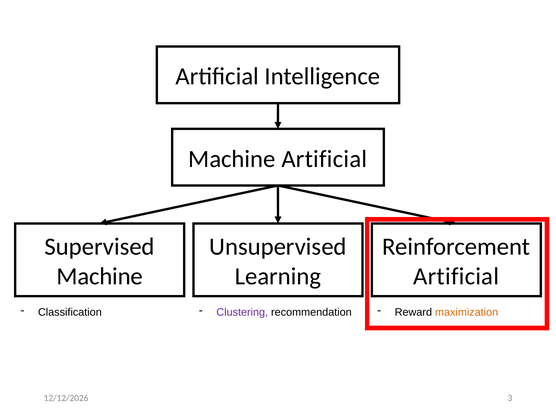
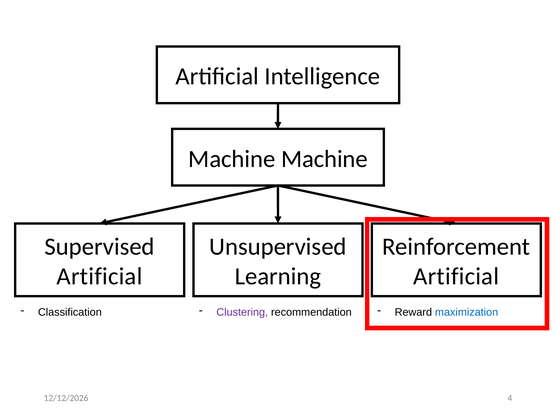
Machine Artificial: Artificial -> Machine (324, 159)
Machine: Machine -> Artificial (99, 276)
maximization colour: orange -> blue (467, 312)
3: 3 -> 4 (510, 398)
